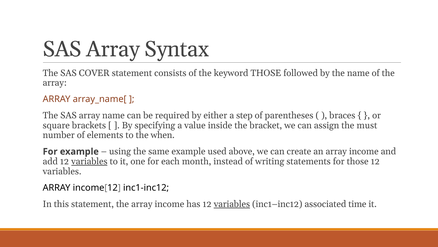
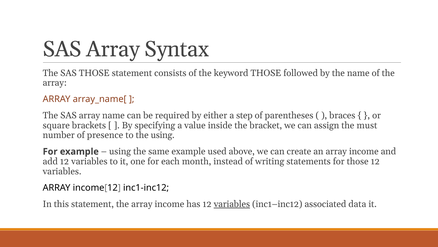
SAS COVER: COVER -> THOSE (94, 73)
elements: elements -> presence (105, 135)
the when: when -> using (163, 135)
variables underline: present -> none (89, 161)
time: time -> data (357, 203)
